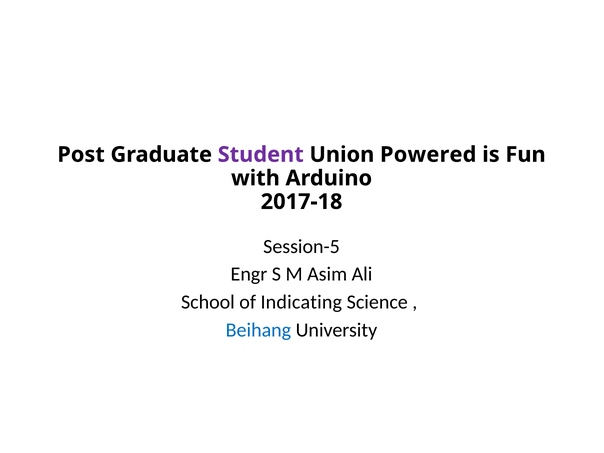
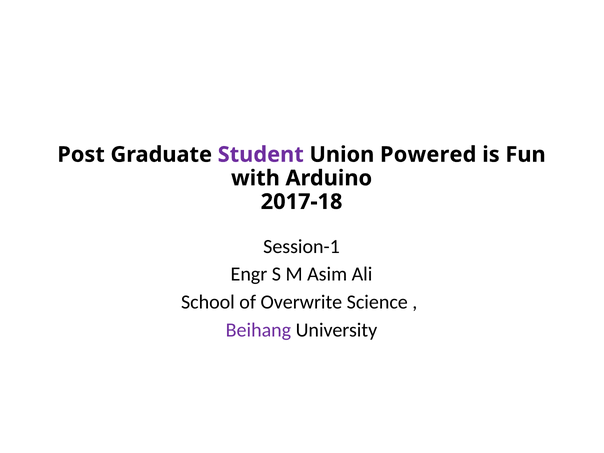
Session-5: Session-5 -> Session-1 (302, 246)
Indicating: Indicating -> Overwrite (301, 302)
Beihang colour: blue -> purple (258, 330)
